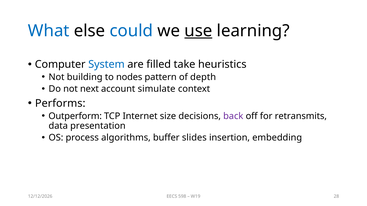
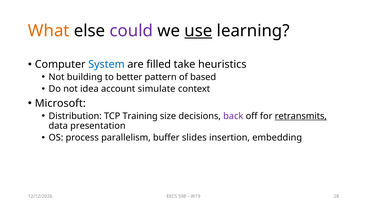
What colour: blue -> orange (49, 31)
could colour: blue -> purple (131, 31)
nodes: nodes -> better (129, 77)
depth: depth -> based (203, 77)
next: next -> idea (89, 89)
Performs: Performs -> Microsoft (60, 104)
Outperform: Outperform -> Distribution (75, 116)
Internet: Internet -> Training (140, 116)
retransmits underline: none -> present (301, 116)
algorithms: algorithms -> parallelism (126, 138)
